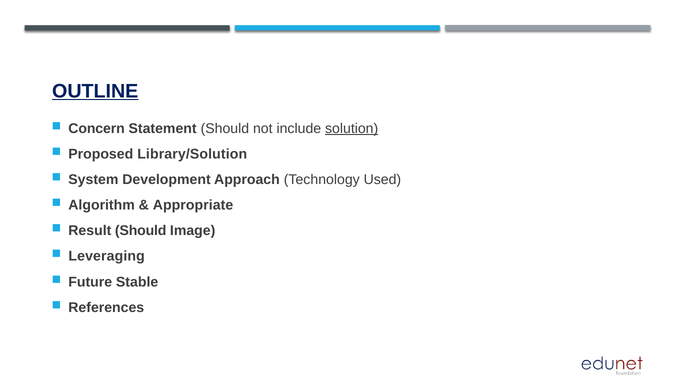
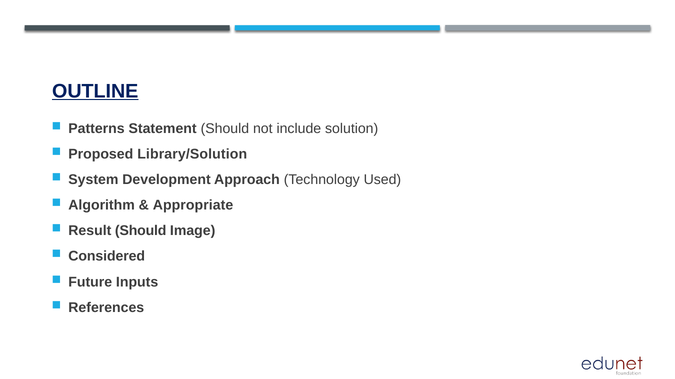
Concern: Concern -> Patterns (96, 129)
solution underline: present -> none (352, 129)
Leveraging: Leveraging -> Considered (107, 257)
Stable: Stable -> Inputs (137, 282)
